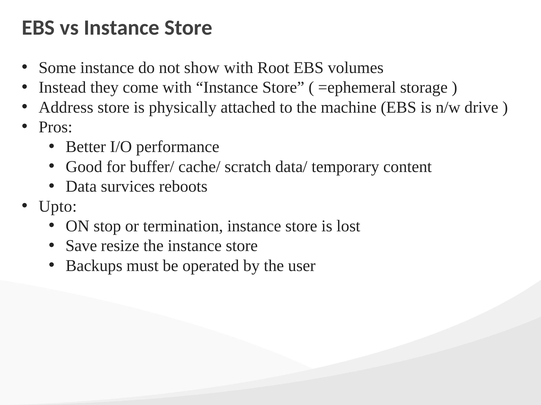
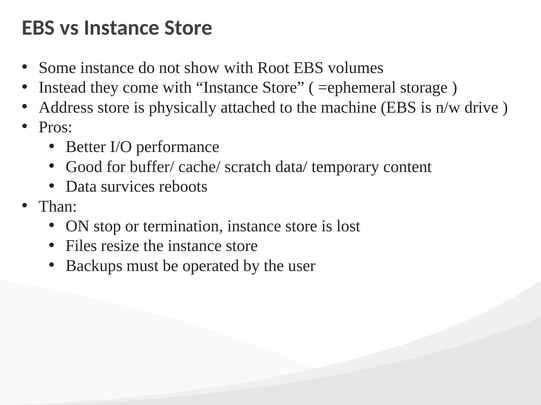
Upto: Upto -> Than (58, 207)
Save: Save -> Files (81, 246)
